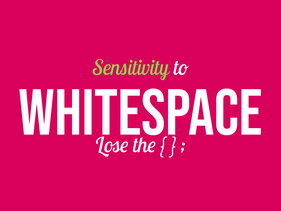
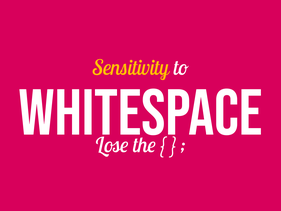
Sensitivity colour: light green -> yellow (131, 68)
